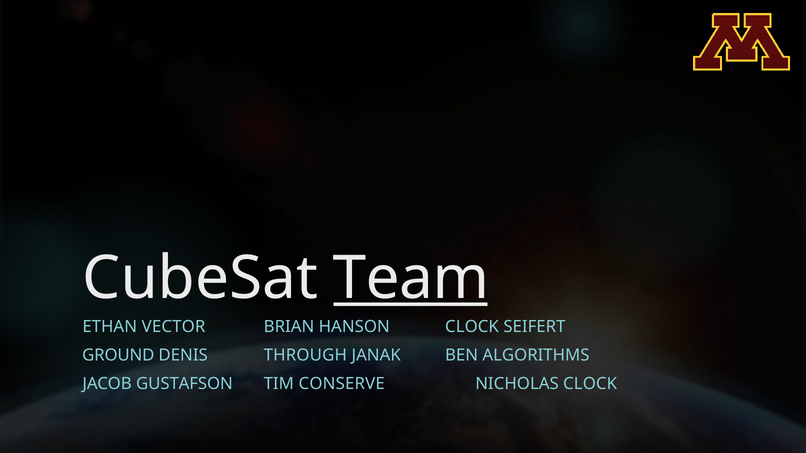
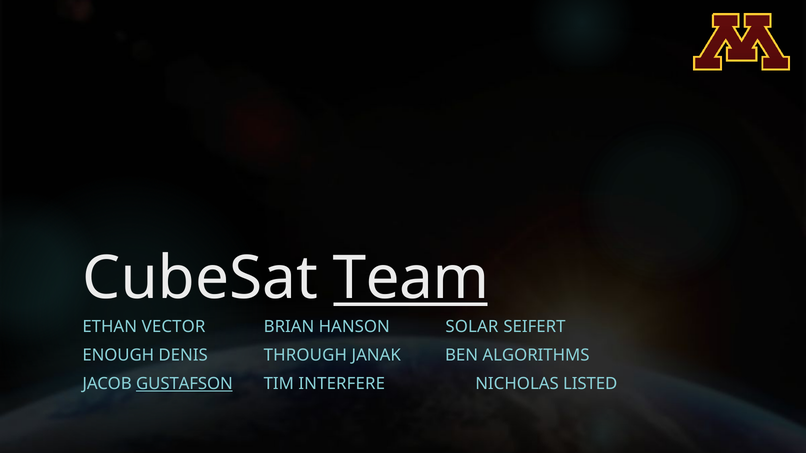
HANSON CLOCK: CLOCK -> SOLAR (472, 327)
GROUND: GROUND -> ENOUGH (118, 355)
GUSTAFSON underline: none -> present (184, 384)
CONSERVE: CONSERVE -> INTERFERE (342, 384)
NICHOLAS CLOCK: CLOCK -> LISTED (590, 384)
